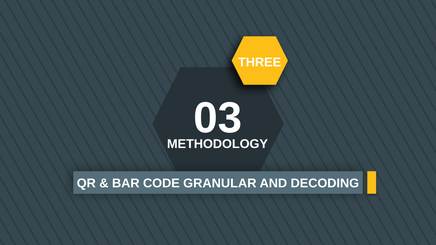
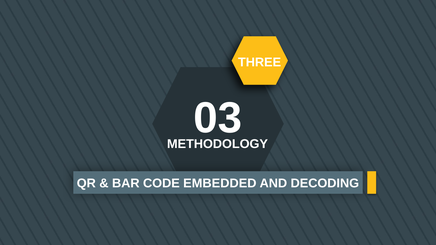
GRANULAR: GRANULAR -> EMBEDDED (220, 183)
